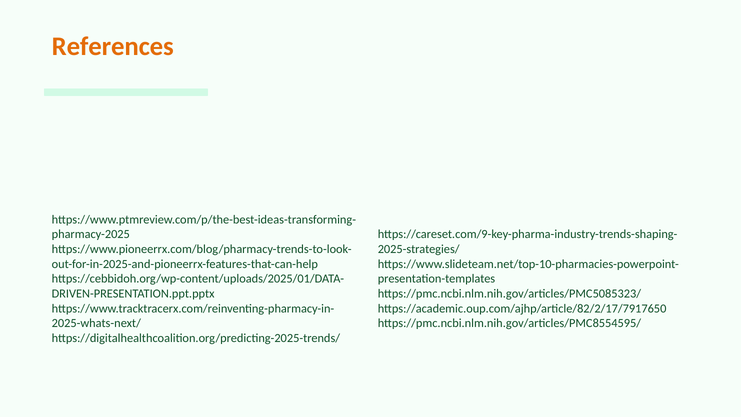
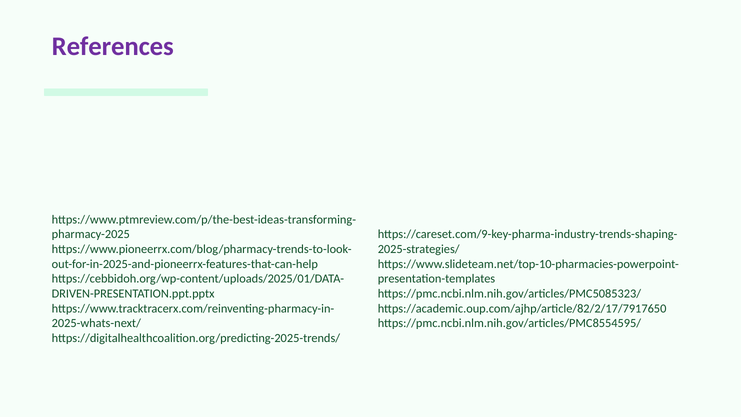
References colour: orange -> purple (113, 46)
